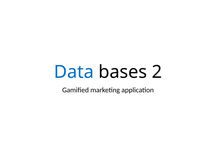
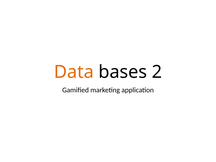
Data colour: blue -> orange (74, 72)
